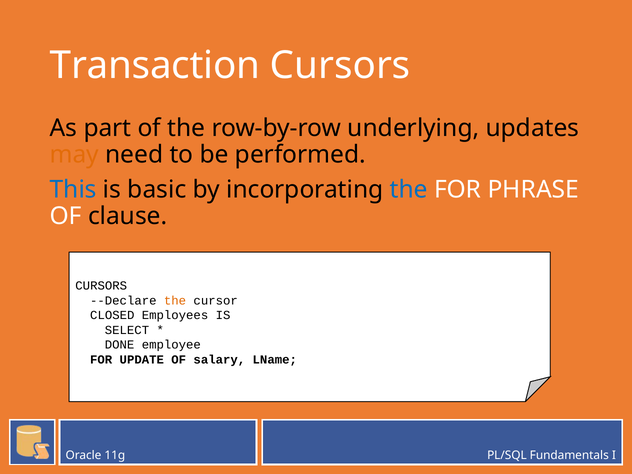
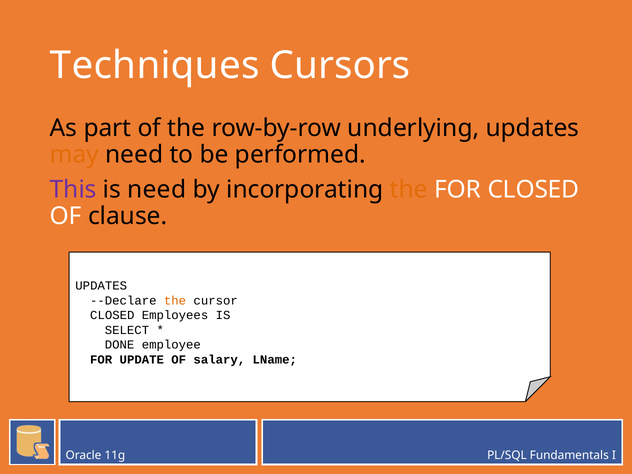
Transaction: Transaction -> Techniques (155, 65)
This colour: blue -> purple (73, 190)
is basic: basic -> need (157, 190)
the colour: blue -> orange (409, 190)
FOR PHRASE: PHRASE -> CLOSED (533, 190)
CURSORS: CURSORS -> UPDATES (101, 286)
